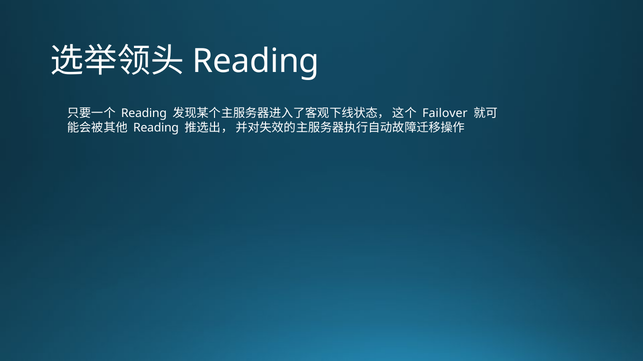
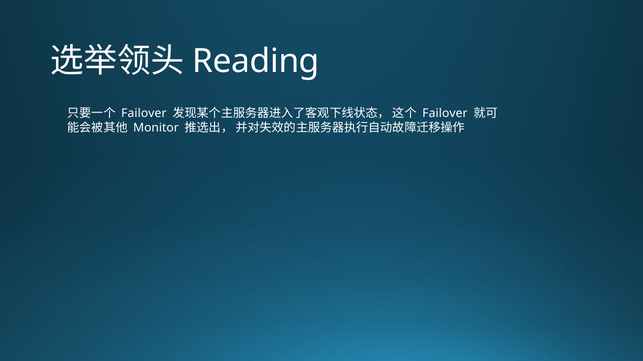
Reading: Reading -> Failover (144, 114)
Reading: Reading -> Monitor (156, 128)
